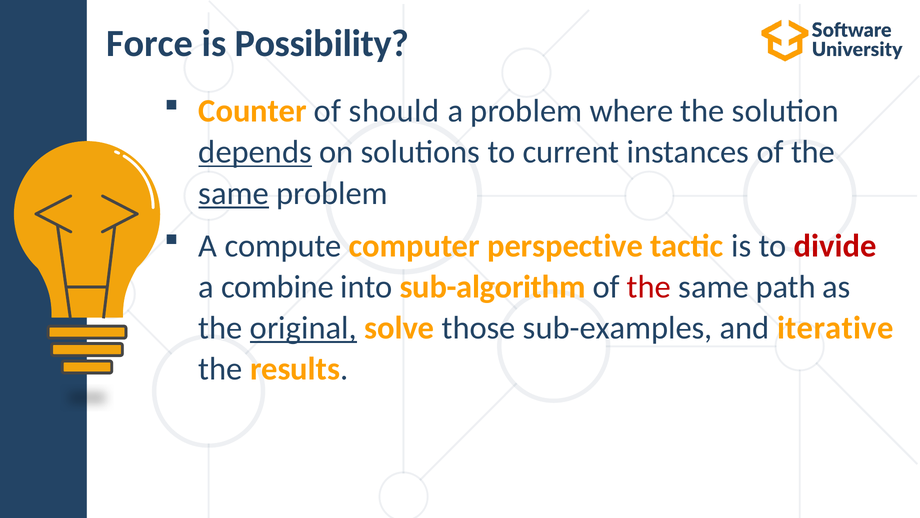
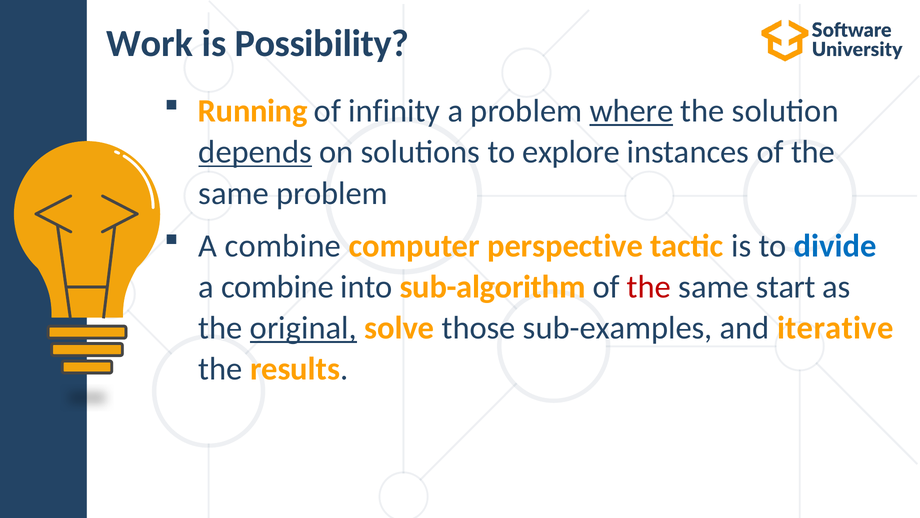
Force: Force -> Work (150, 44)
Counter: Counter -> Running (253, 111)
should: should -> infinity (394, 111)
where underline: none -> present (631, 111)
current: current -> explore (571, 152)
same underline: present -> none (234, 193)
compute: compute -> combine (283, 246)
divide colour: red -> blue (835, 246)
path: path -> start (786, 287)
